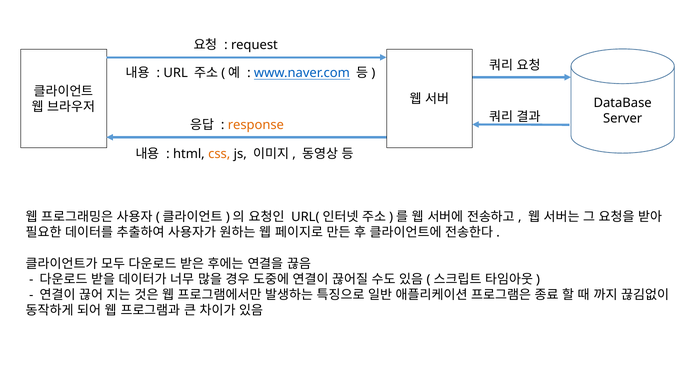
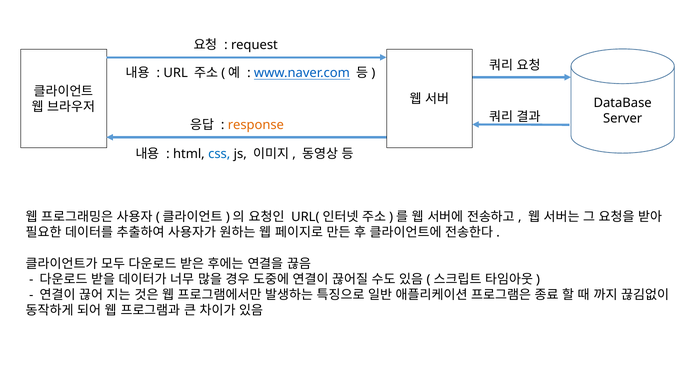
css colour: orange -> blue (219, 154)
